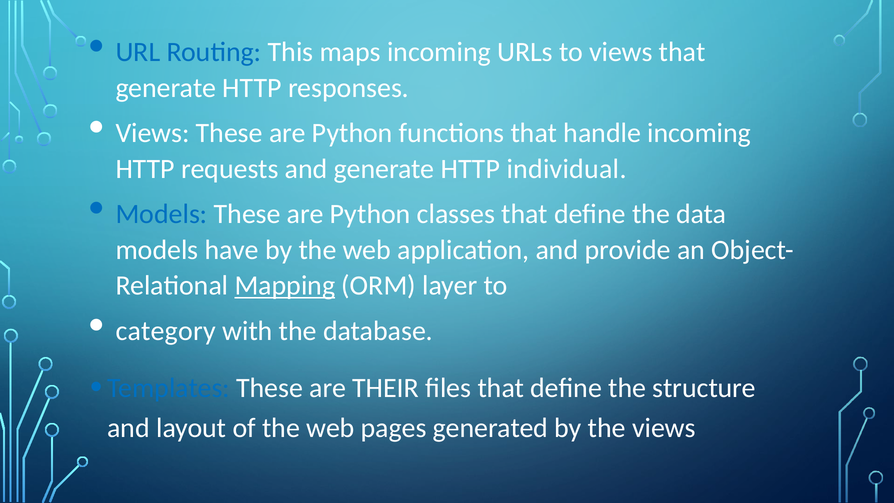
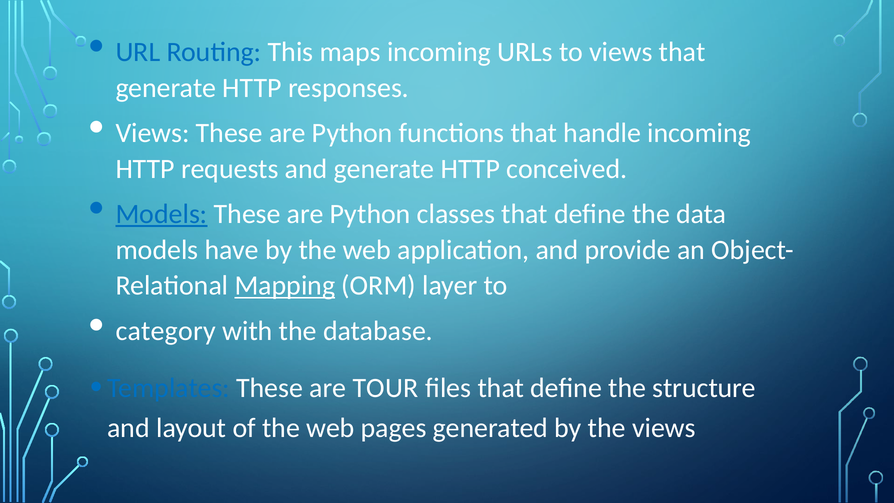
individual: individual -> conceived (567, 169)
Models underline: none -> present (161, 214)
THEIR: THEIR -> TOUR (386, 388)
